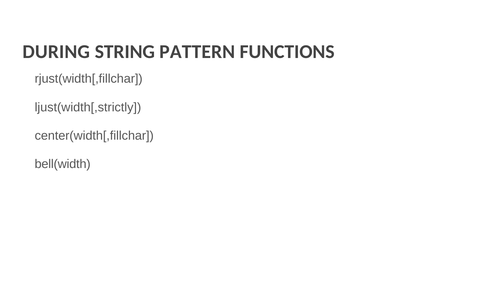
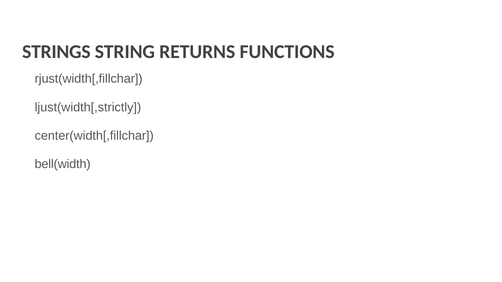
DURING: DURING -> STRINGS (56, 52)
PATTERN: PATTERN -> RETURNS (197, 52)
